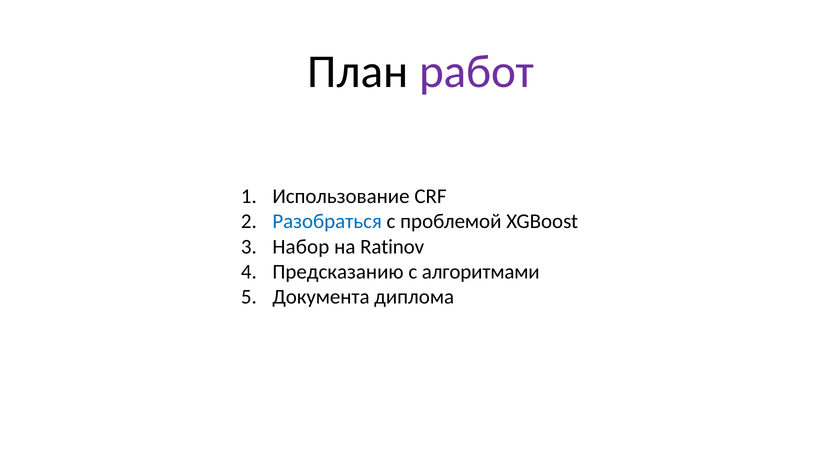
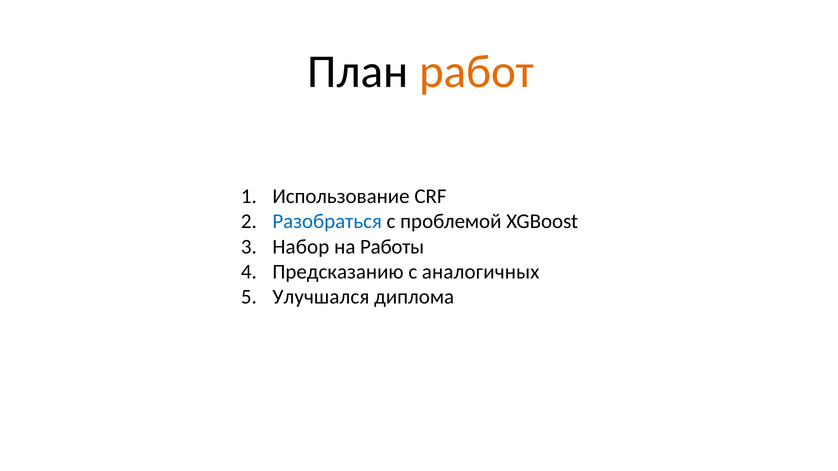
работ colour: purple -> orange (477, 72)
Ratinov: Ratinov -> Работы (392, 247)
алгоритмами: алгоритмами -> аналогичных (481, 272)
Документа: Документа -> Улучшался (321, 297)
